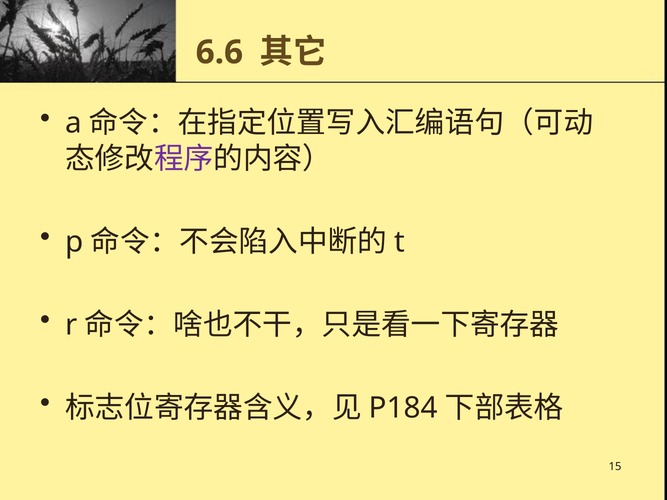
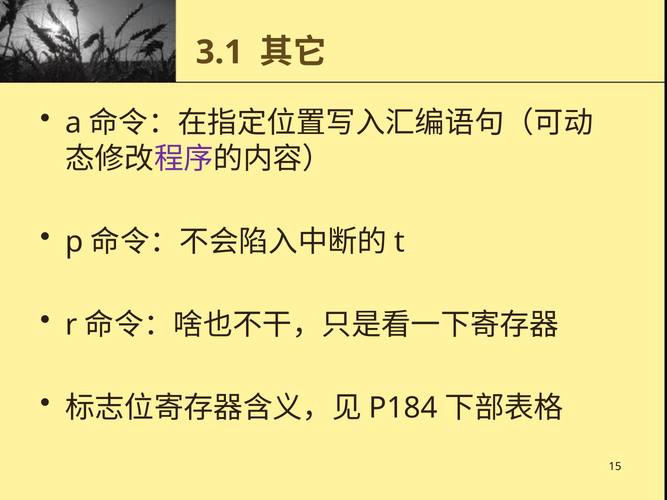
6.6: 6.6 -> 3.1 (219, 52)
